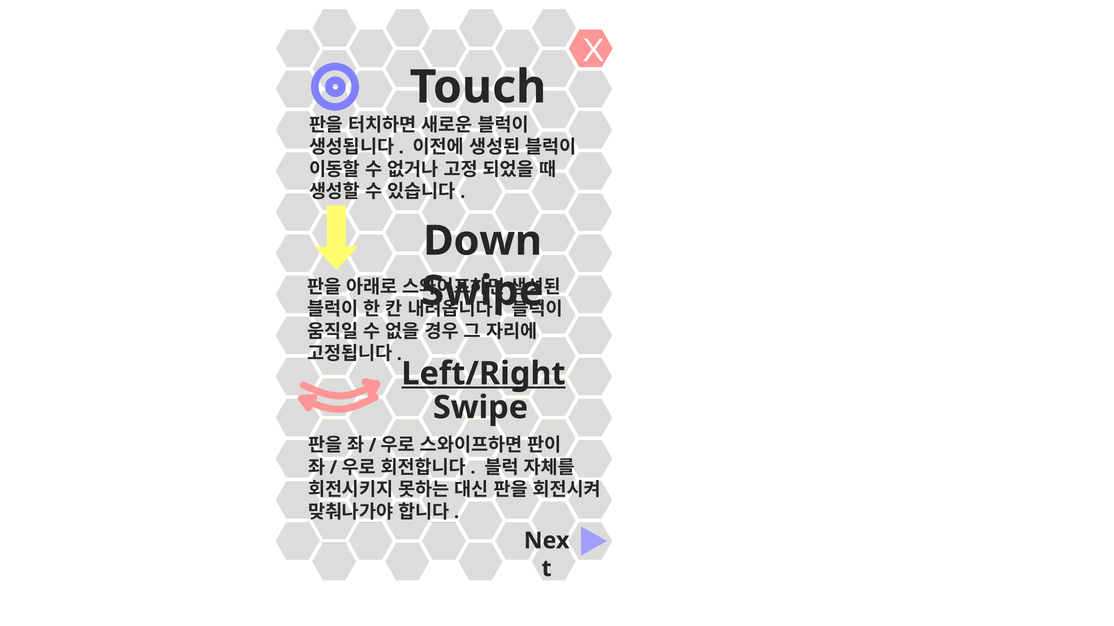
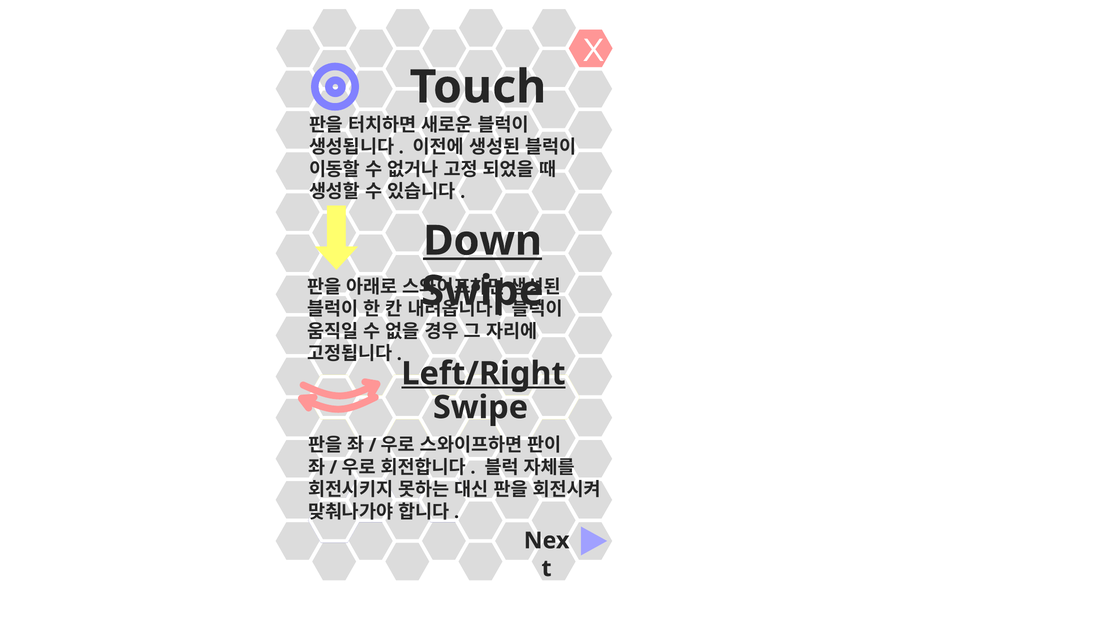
Down underline: none -> present (483, 241)
